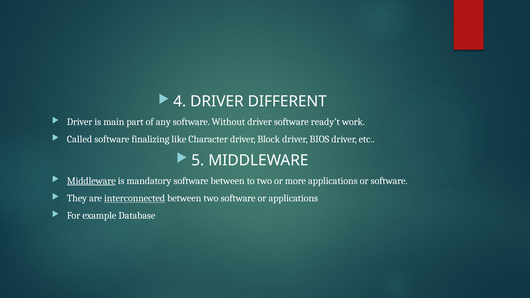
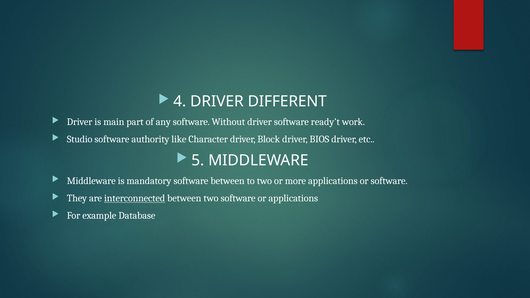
Called: Called -> Studio (80, 139)
finalizing: finalizing -> authority (150, 139)
Middleware underline: present -> none (91, 181)
